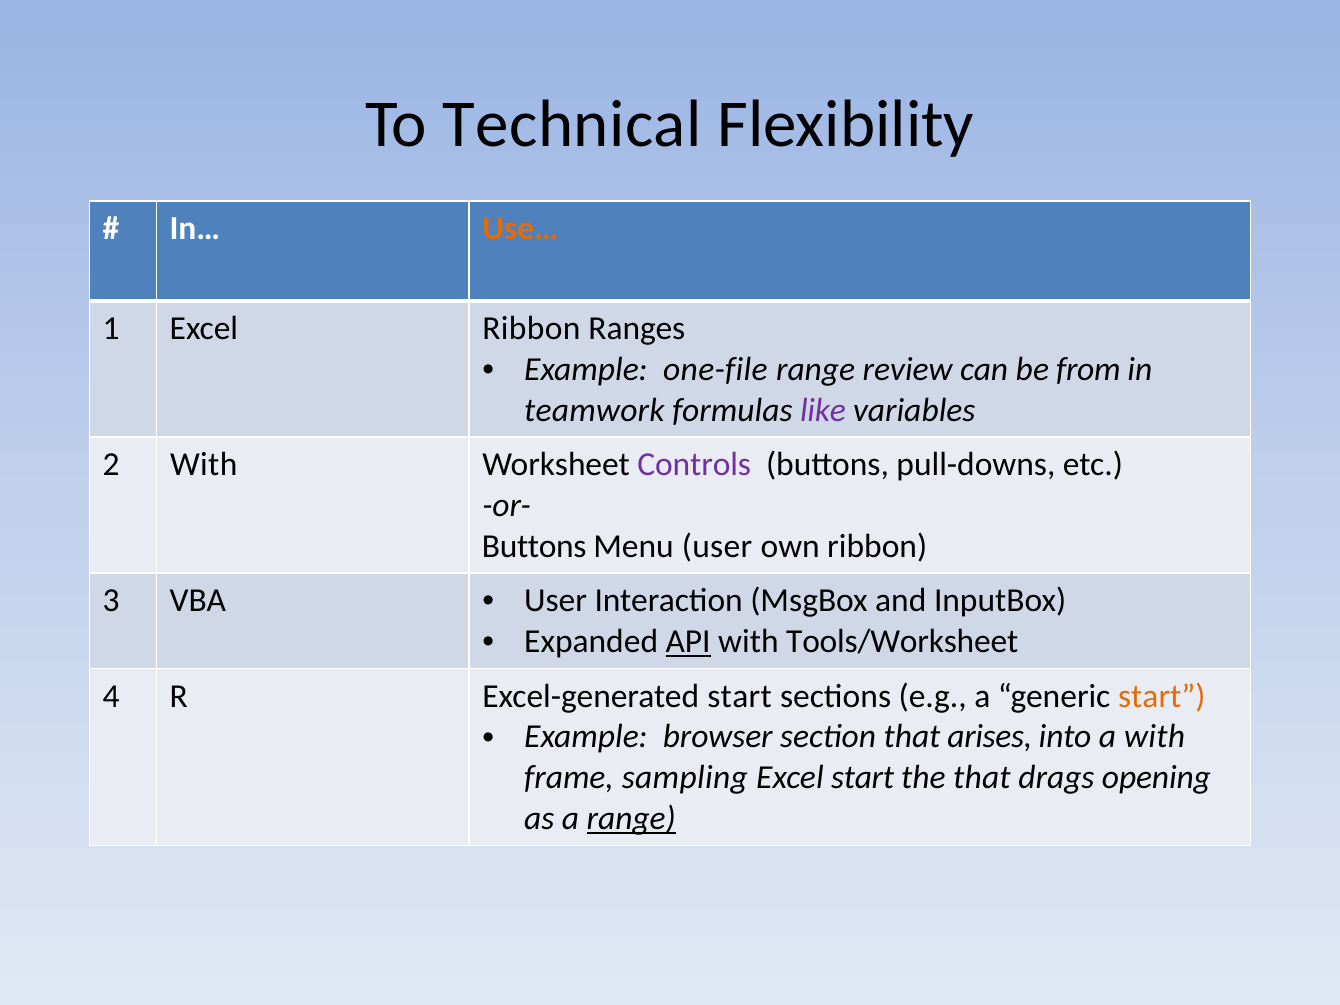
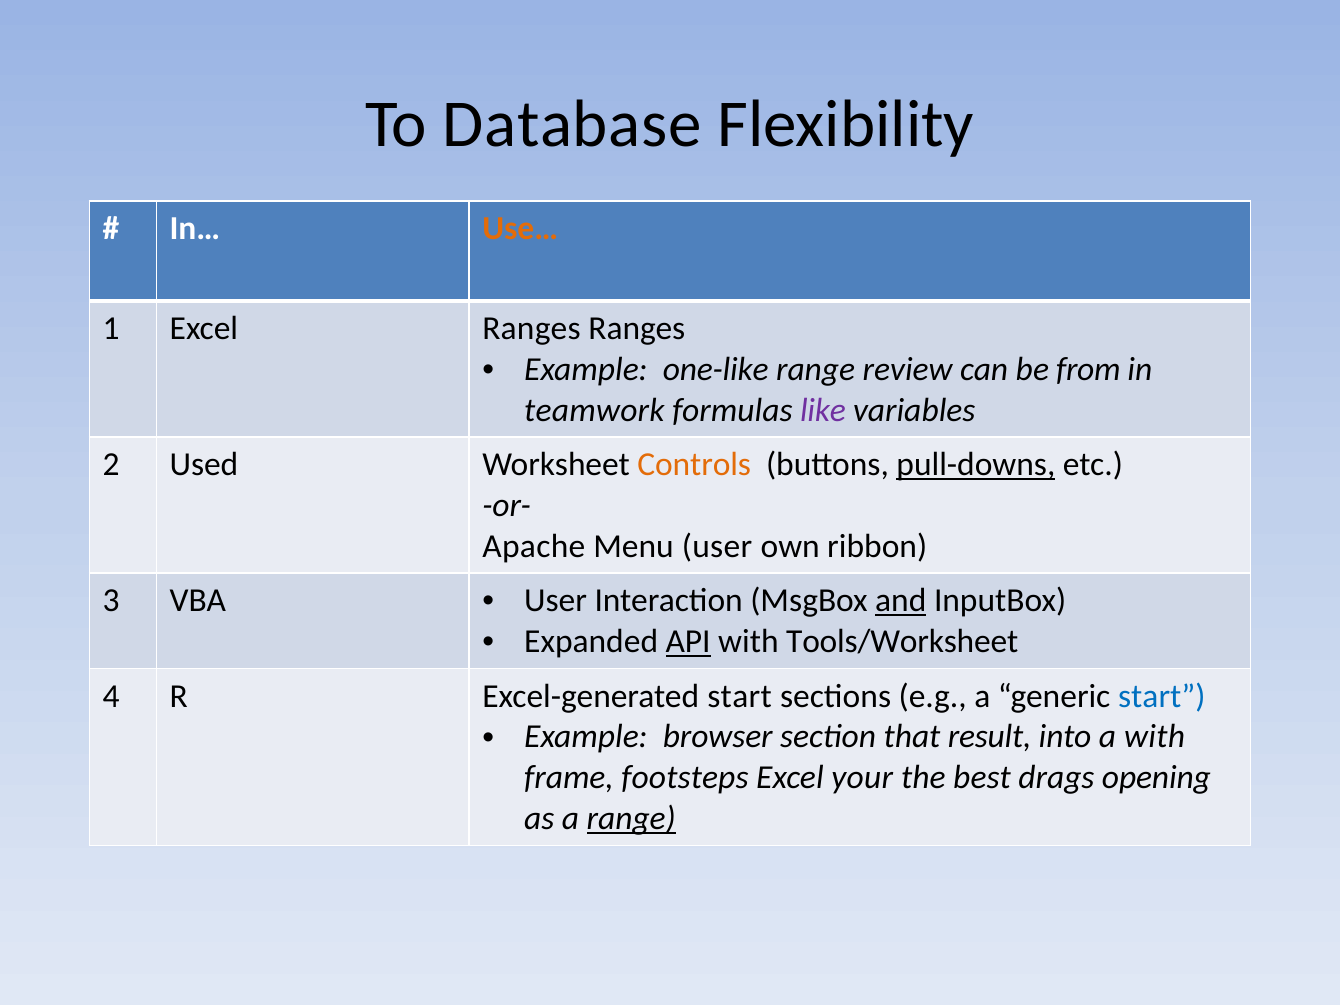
Technical: Technical -> Database (572, 125)
Excel Ribbon: Ribbon -> Ranges (532, 329)
one-file: one-file -> one-like (716, 369)
2 With: With -> Used (204, 465)
Controls colour: purple -> orange (694, 465)
pull-downs underline: none -> present (976, 465)
Buttons: Buttons -> Apache (534, 546)
and underline: none -> present (901, 601)
start colour: orange -> blue (1162, 696)
arises: arises -> result (990, 737)
sampling: sampling -> footsteps (685, 778)
Excel start: start -> your (862, 778)
the that: that -> best (982, 778)
